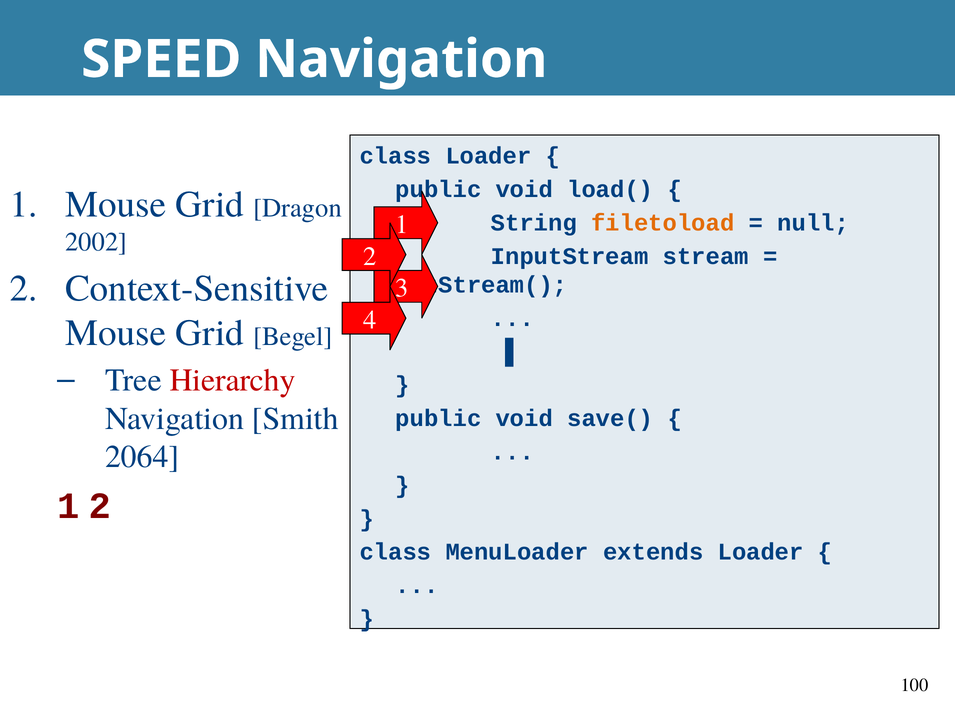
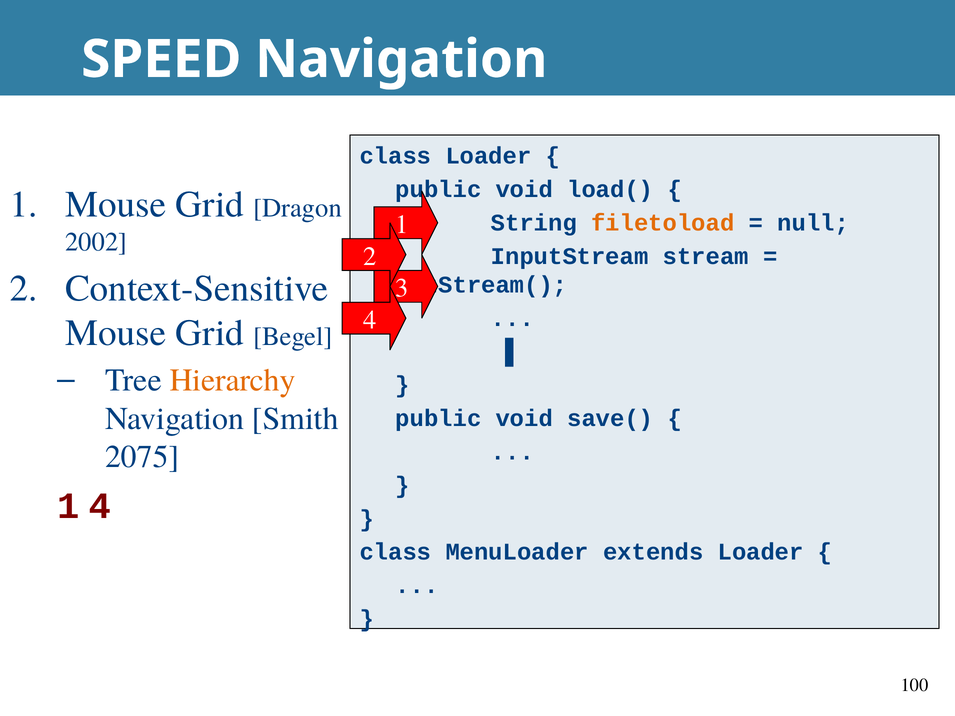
Hierarchy colour: red -> orange (233, 381)
2064: 2064 -> 2075 (142, 457)
1 2: 2 -> 4 (100, 506)
